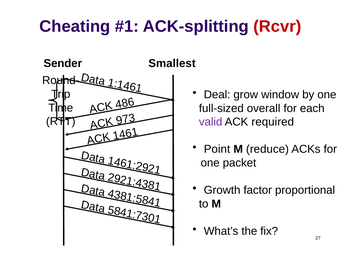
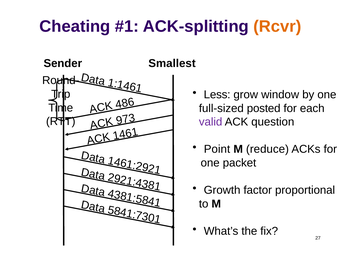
Rcvr colour: red -> orange (277, 26)
Deal: Deal -> Less (217, 95)
overall: overall -> posted (264, 108)
required: required -> question (273, 122)
